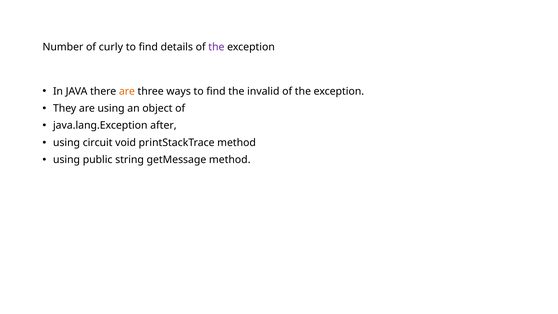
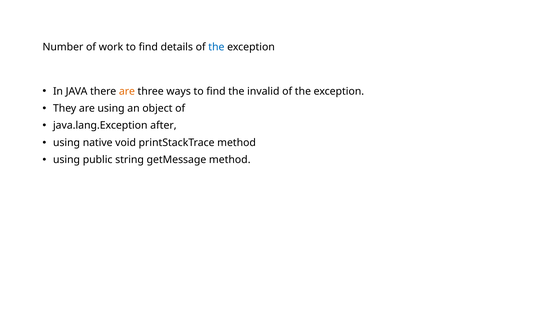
curly: curly -> work (111, 47)
the colour: purple -> blue (216, 47)
circuit: circuit -> native (98, 143)
